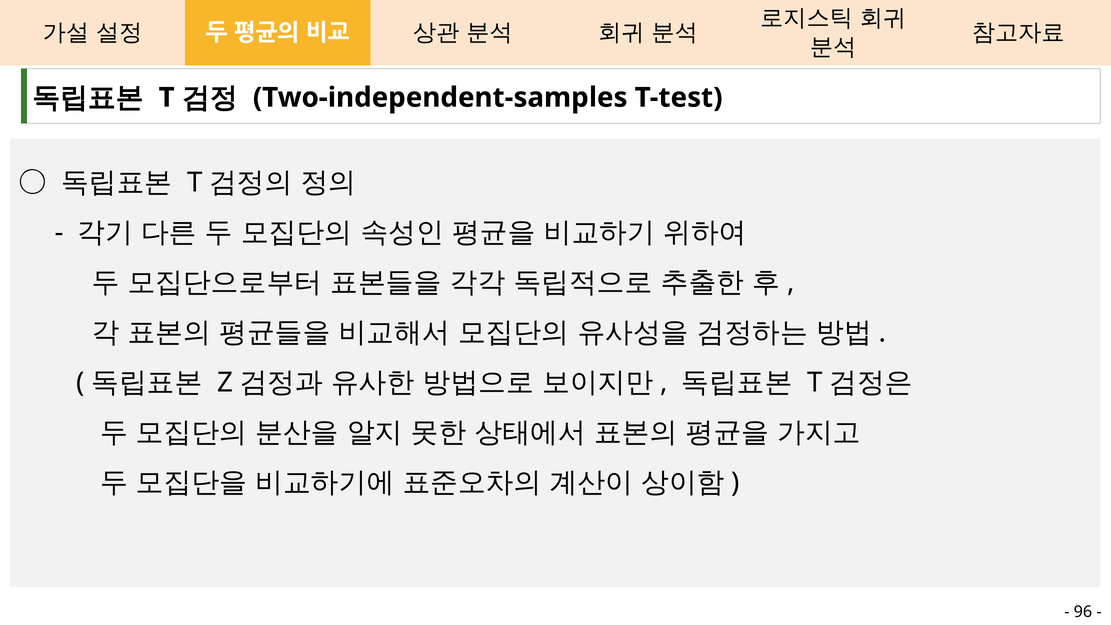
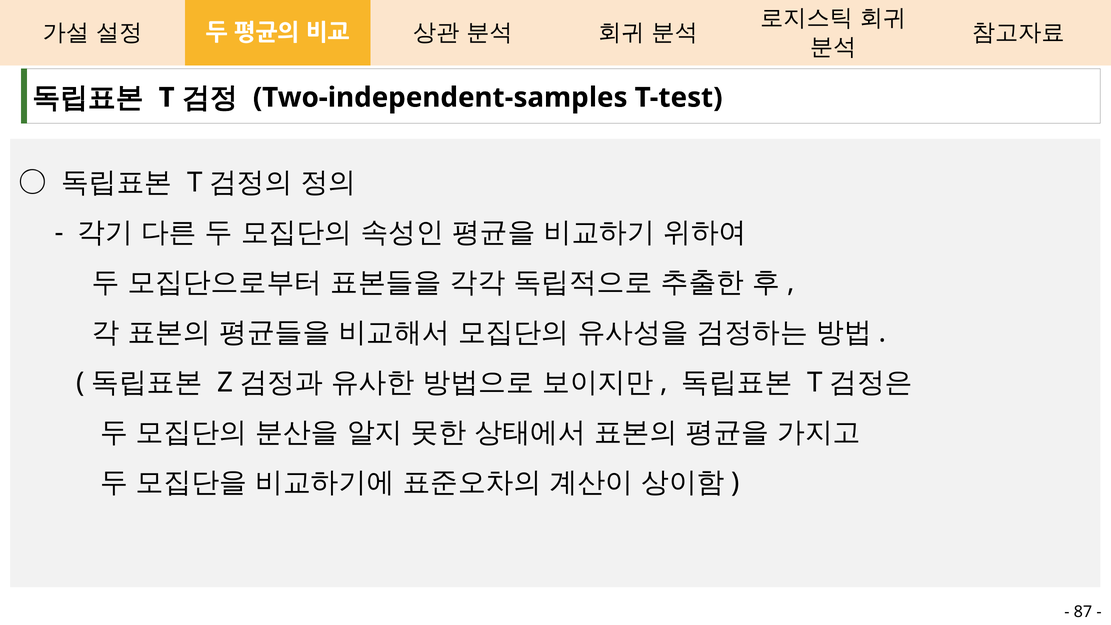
96: 96 -> 87 (1083, 612)
